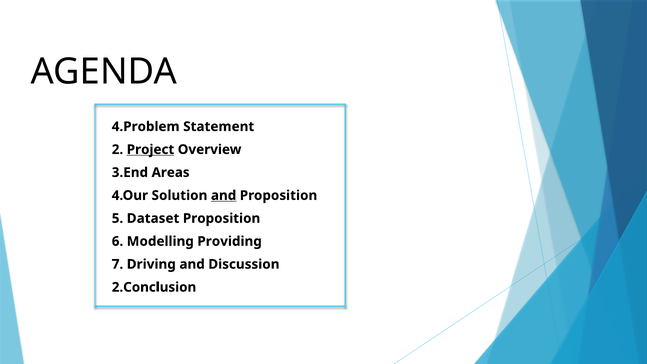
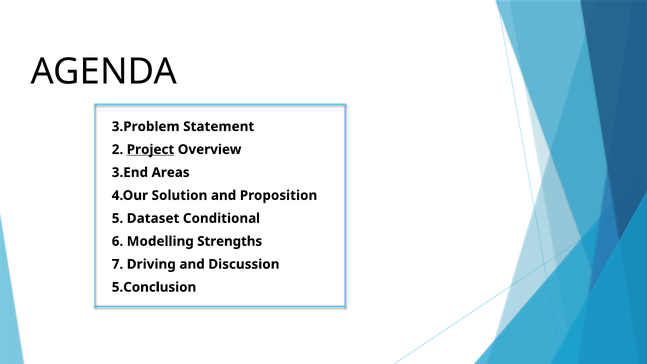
4.Problem: 4.Problem -> 3.Problem (146, 127)
and underline: present -> none (224, 195)
Dataset Proposition: Proposition -> Conditional (222, 218)
Providing: Providing -> Strengths (230, 241)
2.Conclusion: 2.Conclusion -> 5.Conclusion (154, 287)
